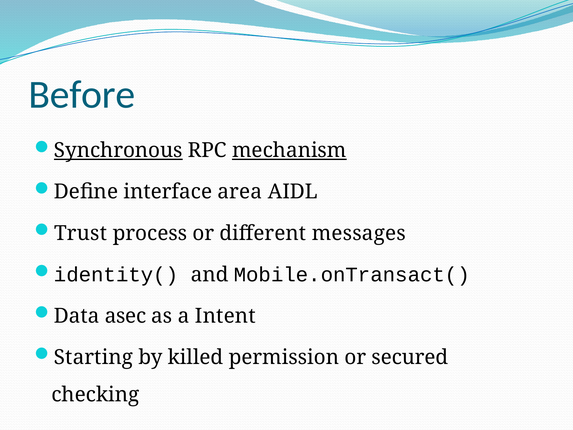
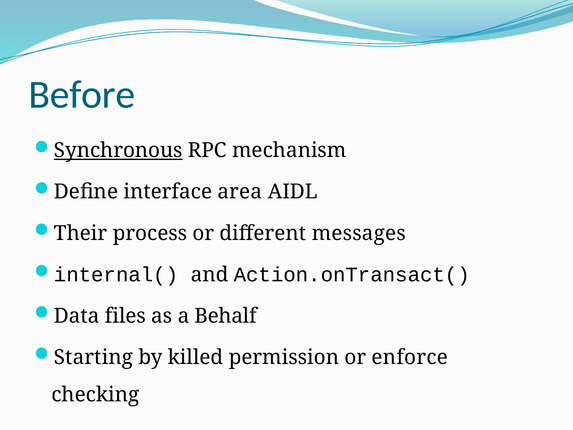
mechanism underline: present -> none (289, 150)
Trust: Trust -> Their (81, 233)
identity(: identity( -> internal( (116, 274)
Mobile.onTransact(: Mobile.onTransact( -> Action.onTransact( (352, 274)
asec: asec -> files (125, 316)
Intent: Intent -> Behalf (226, 316)
secured: secured -> enforce (410, 357)
